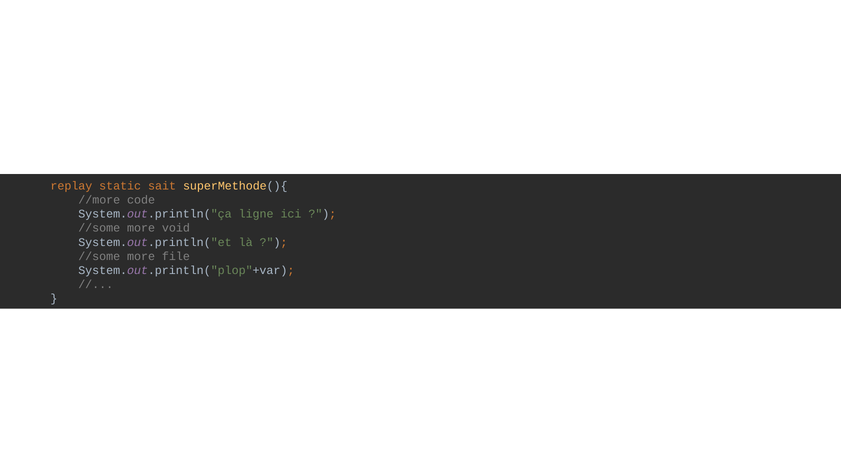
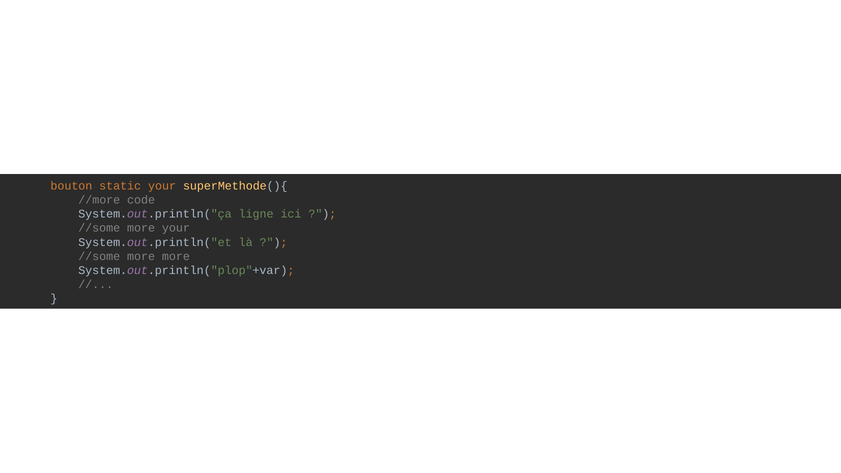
replay: replay -> bouton (71, 186)
static sait: sait -> your (162, 186)
more void: void -> your (176, 228)
more file: file -> more (176, 256)
